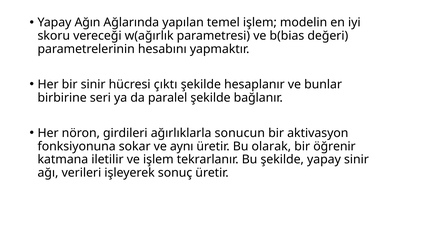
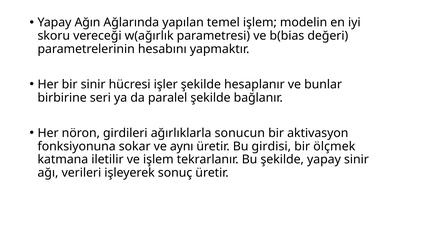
çıktı: çıktı -> işler (166, 84)
olarak: olarak -> girdisi (271, 146)
öğrenir: öğrenir -> ölçmek (334, 146)
